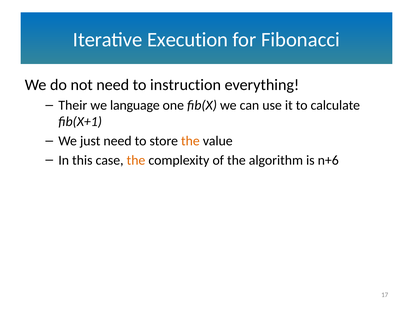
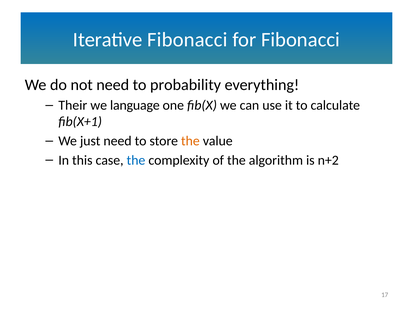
Iterative Execution: Execution -> Fibonacci (187, 40)
instruction: instruction -> probability (186, 85)
the colour: orange -> blue (136, 161)
n+6: n+6 -> n+2 (328, 161)
